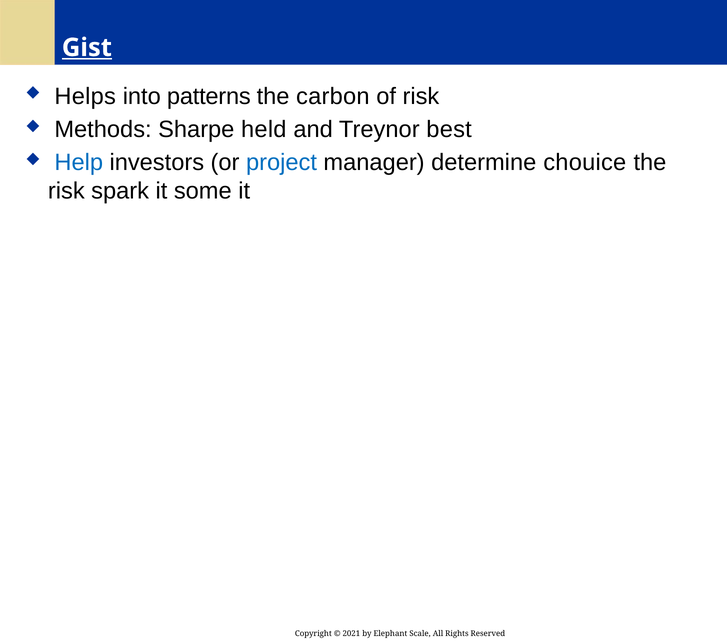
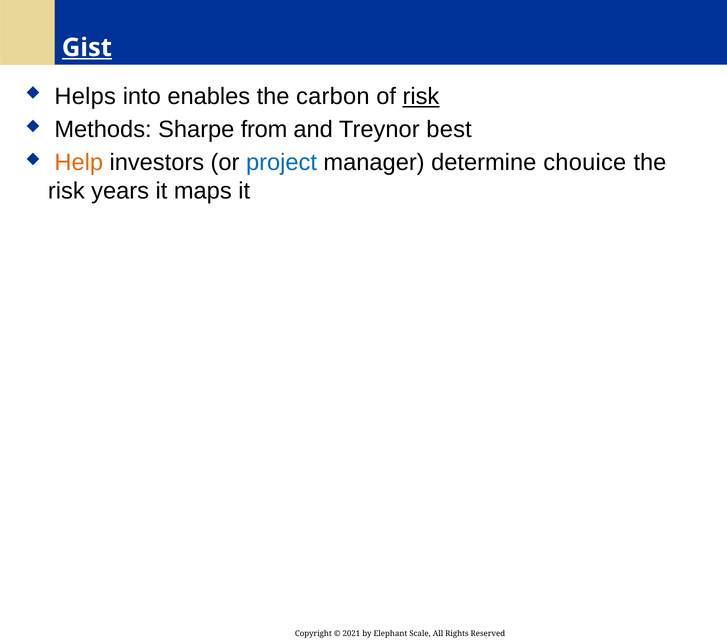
patterns: patterns -> enables (209, 97)
risk underline: none -> present (421, 97)
held: held -> from (264, 130)
Help colour: blue -> orange (79, 163)
spark: spark -> years (120, 191)
some: some -> maps (203, 191)
